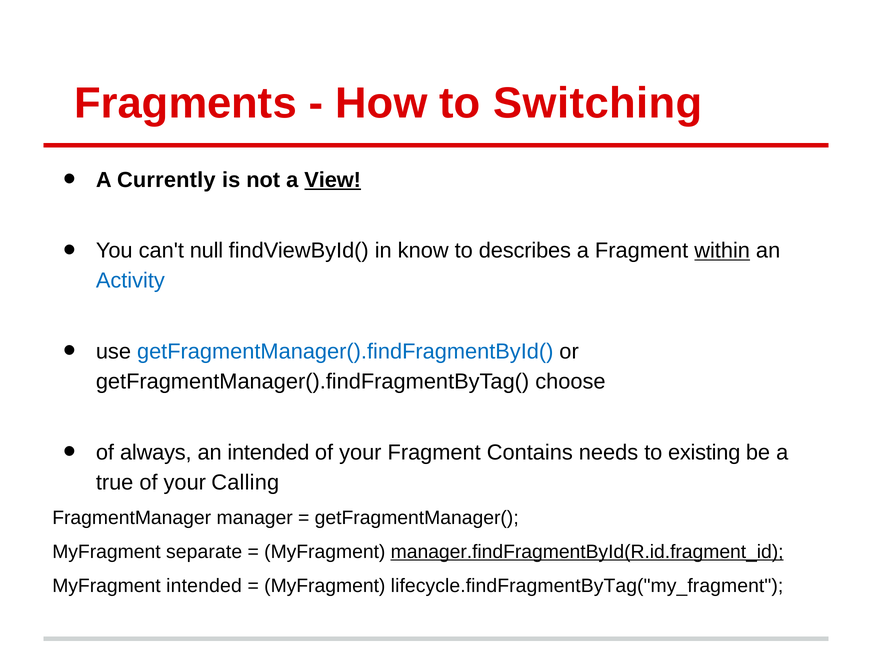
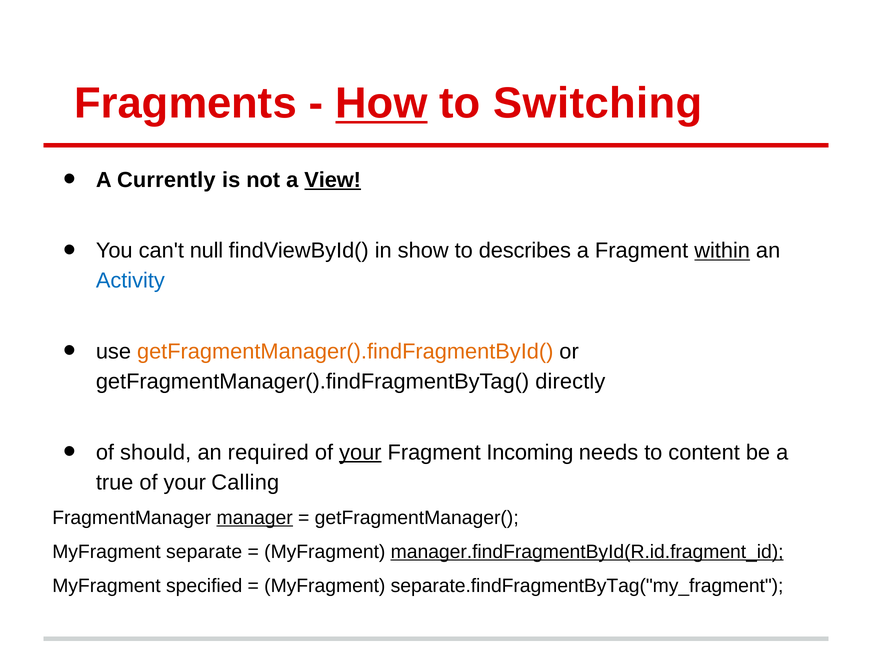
How underline: none -> present (381, 103)
know: know -> show (423, 251)
getFragmentManager().findFragmentById( colour: blue -> orange (345, 351)
choose: choose -> directly (570, 382)
always: always -> should (156, 452)
an intended: intended -> required (268, 452)
your underline: none -> present (360, 452)
Contains: Contains -> Incoming (530, 452)
existing: existing -> content (704, 452)
manager underline: none -> present (255, 518)
MyFragment intended: intended -> specified (204, 586)
lifecycle.findFragmentByTag("my_fragment: lifecycle.findFragmentByTag("my_fragment -> separate.findFragmentByTag("my_fragment (587, 586)
